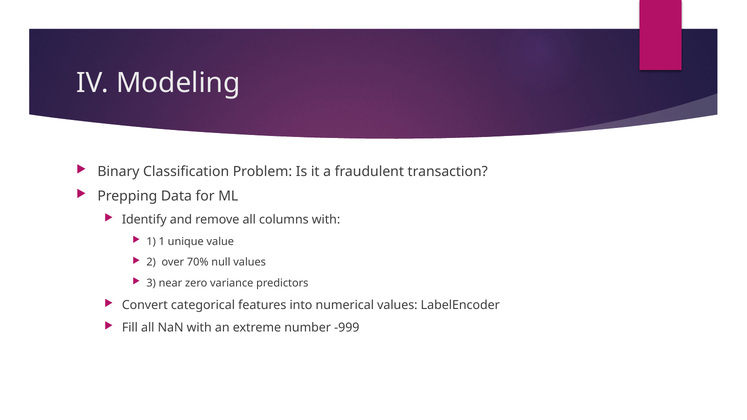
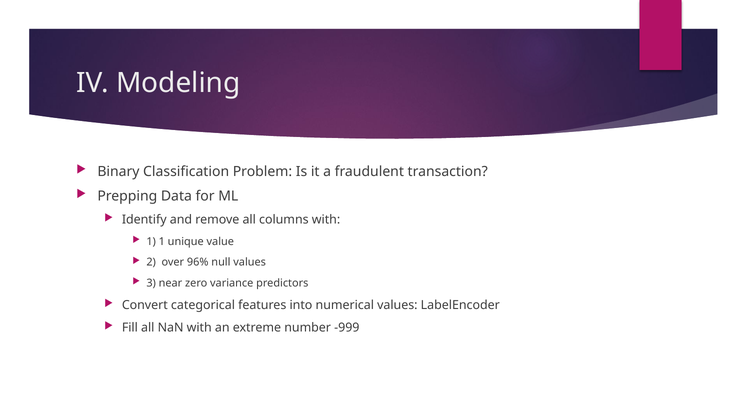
70%: 70% -> 96% (198, 262)
